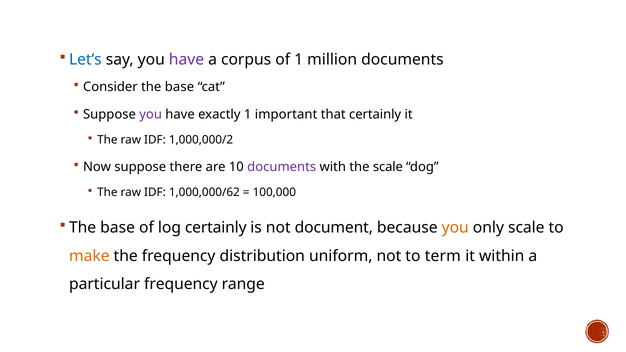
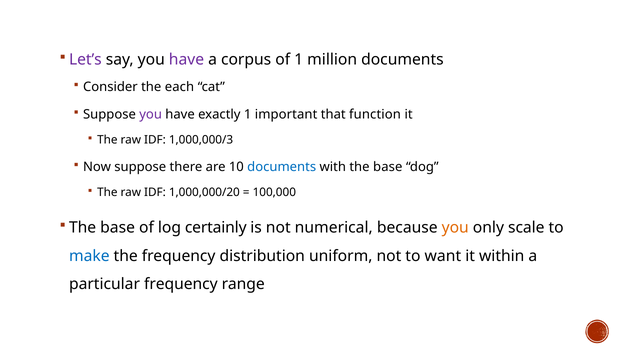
Let’s colour: blue -> purple (85, 59)
Consider the base: base -> each (179, 87)
that certainly: certainly -> function (375, 114)
1,000,000/2: 1,000,000/2 -> 1,000,000/3 (201, 140)
documents colour: purple -> blue (282, 167)
with the scale: scale -> base (388, 167)
1,000,000/62: 1,000,000/62 -> 1,000,000/20 (204, 193)
document: document -> numerical (334, 228)
make colour: orange -> blue (89, 256)
term: term -> want (443, 256)
